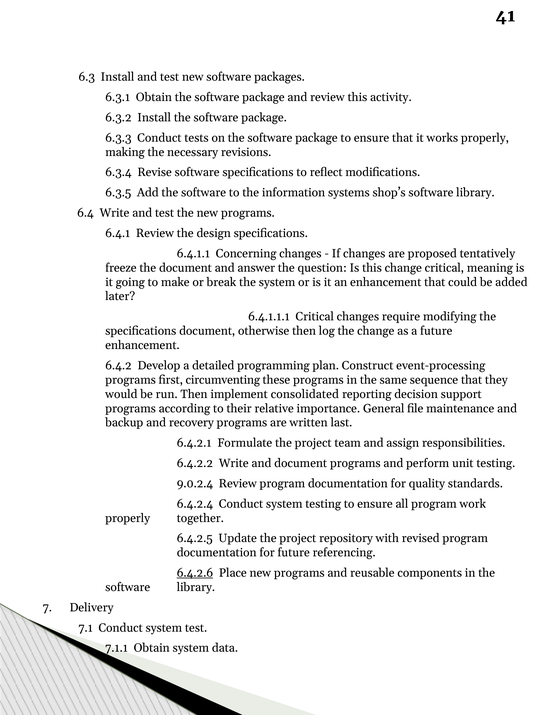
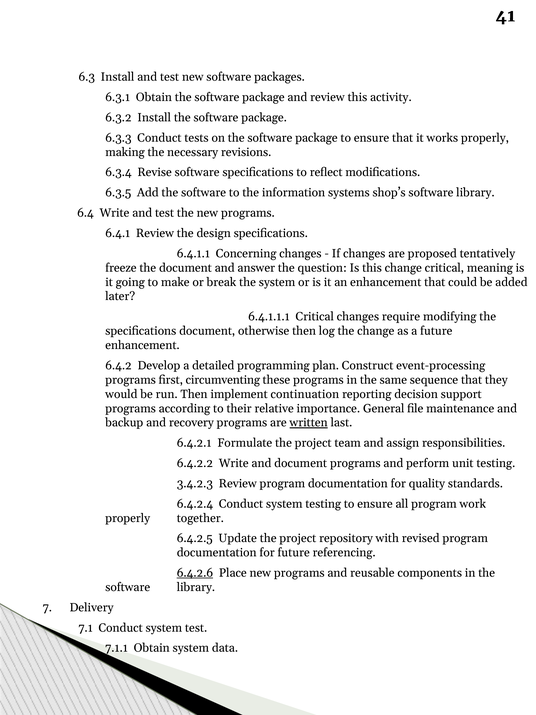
consolidated: consolidated -> continuation (305, 394)
written underline: none -> present (309, 423)
9.0.2.4: 9.0.2.4 -> 3.4.2.3 (195, 483)
